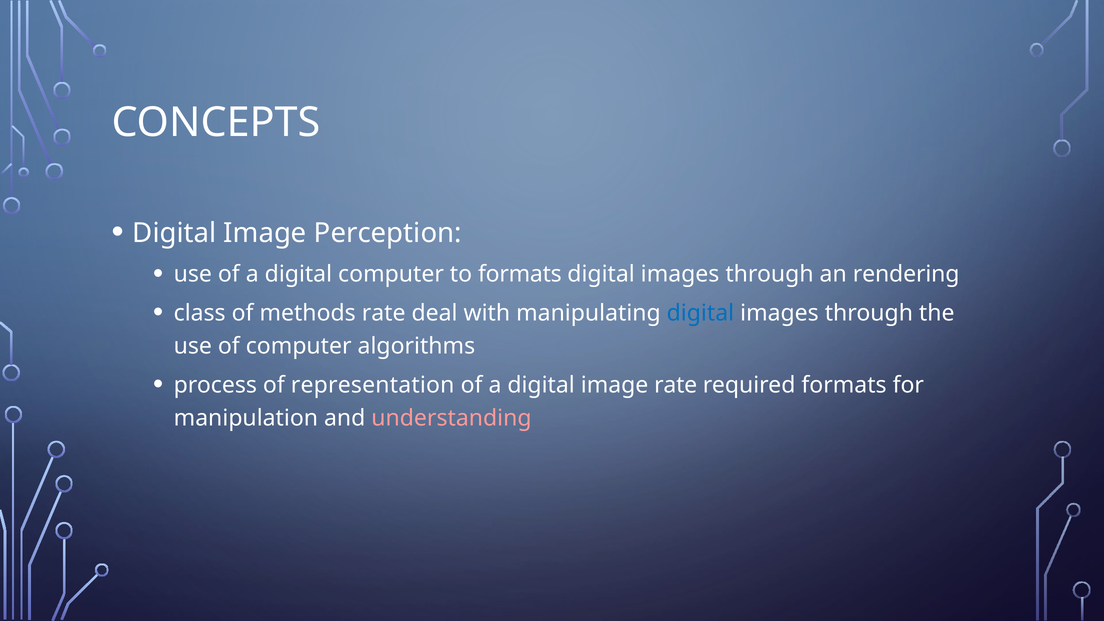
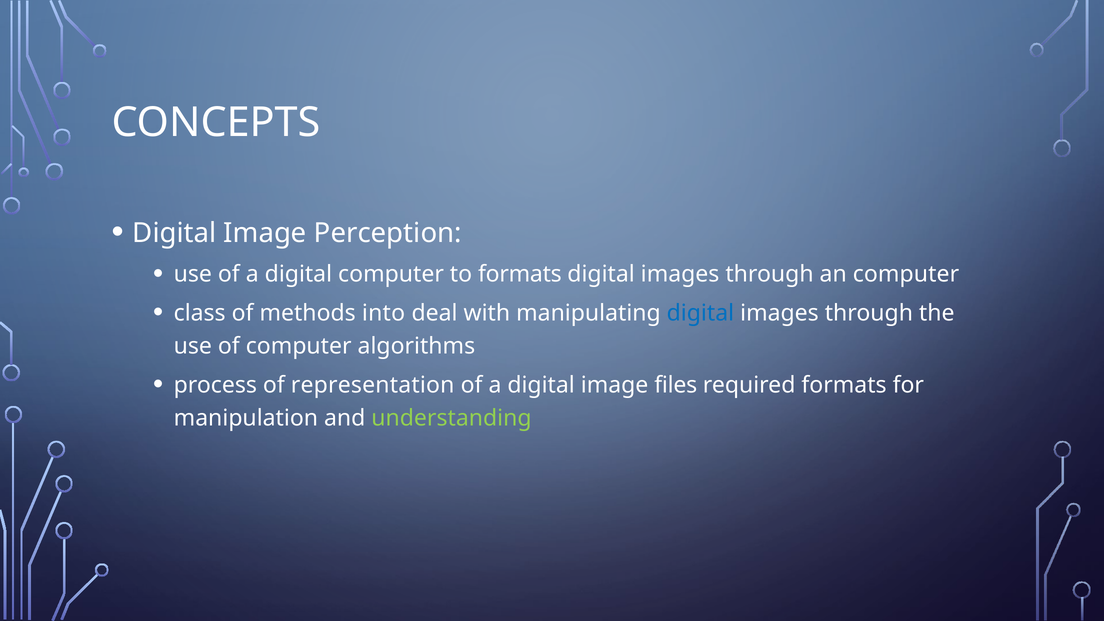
an rendering: rendering -> computer (906, 274)
methods rate: rate -> into (384, 313)
image rate: rate -> files (676, 385)
understanding colour: pink -> light green (451, 418)
